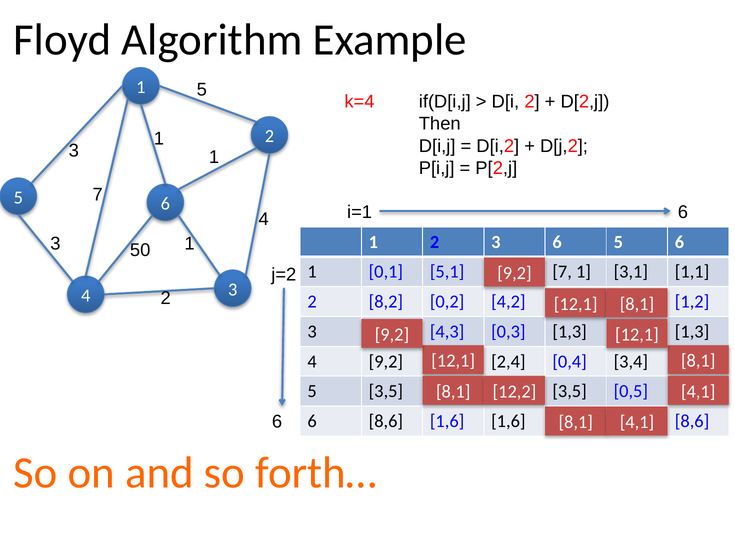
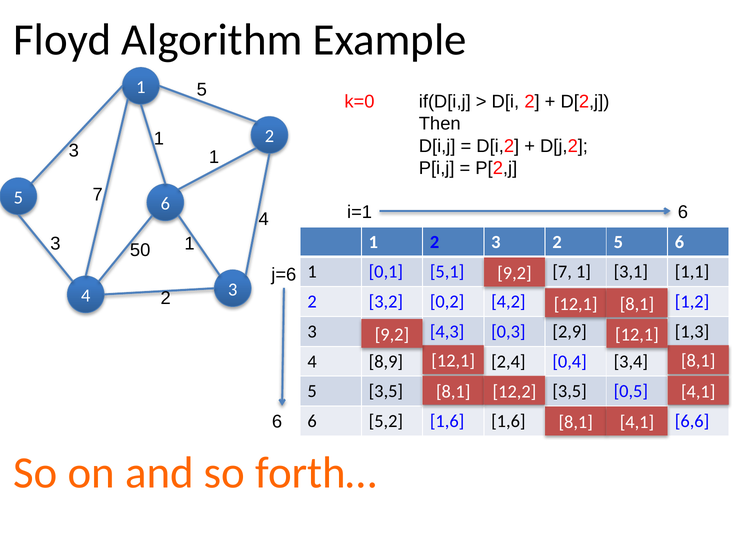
k=4: k=4 -> k=0 (359, 102)
3 6: 6 -> 2 (557, 242)
j=2: j=2 -> j=6 (284, 274)
8,2: 8,2 -> 3,2 (386, 301)
0,3 1,3: 1,3 -> 2,9 (570, 331)
4 9,2: 9,2 -> 8,9 (386, 361)
6 8,6: 8,6 -> 5,2 (386, 421)
8,6: 8,6 -> 6,6 (692, 421)
